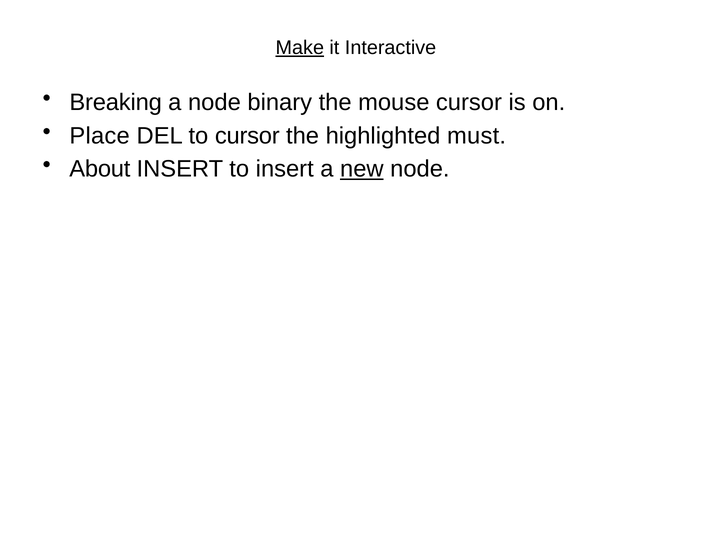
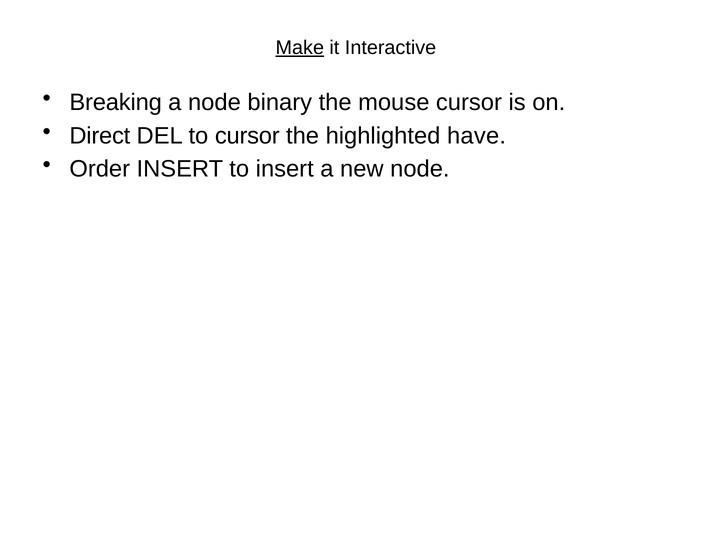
Place: Place -> Direct (100, 136)
must: must -> have (477, 136)
About: About -> Order (100, 169)
new underline: present -> none (362, 169)
